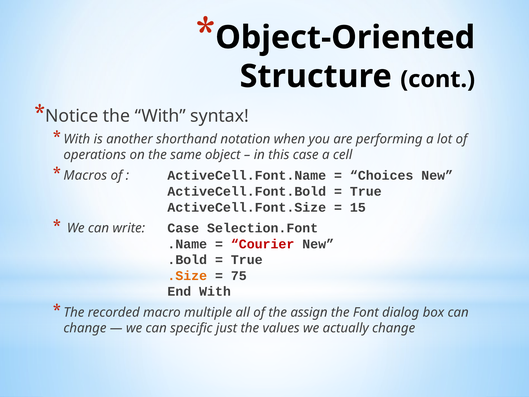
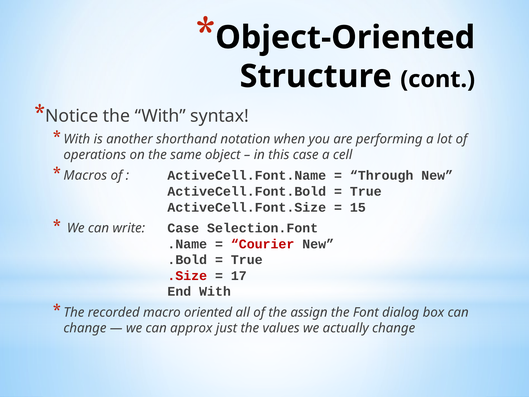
Choices: Choices -> Through (382, 175)
.Size colour: orange -> red (187, 276)
75: 75 -> 17 (239, 276)
multiple: multiple -> oriented (208, 312)
specific: specific -> approx (191, 328)
